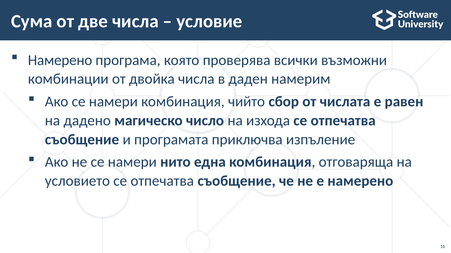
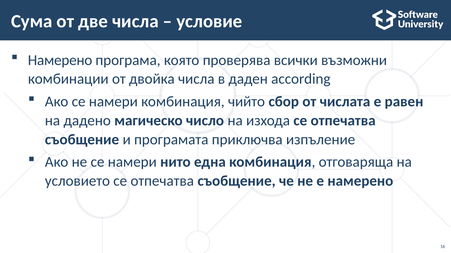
намерим: намерим -> according (301, 79)
